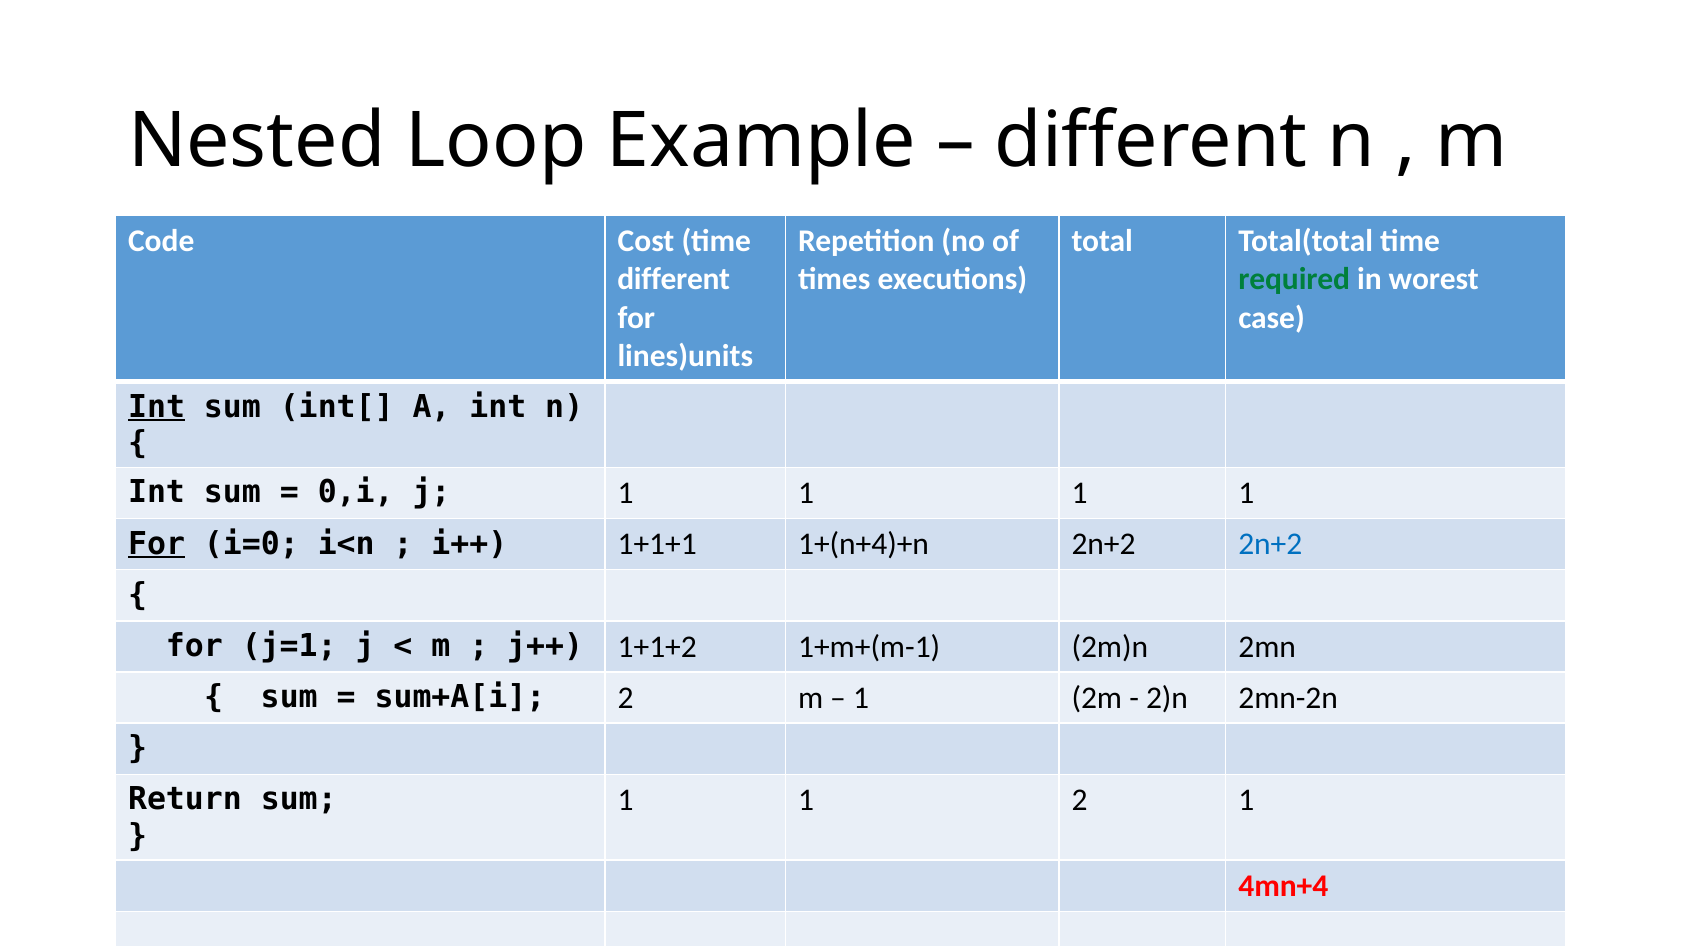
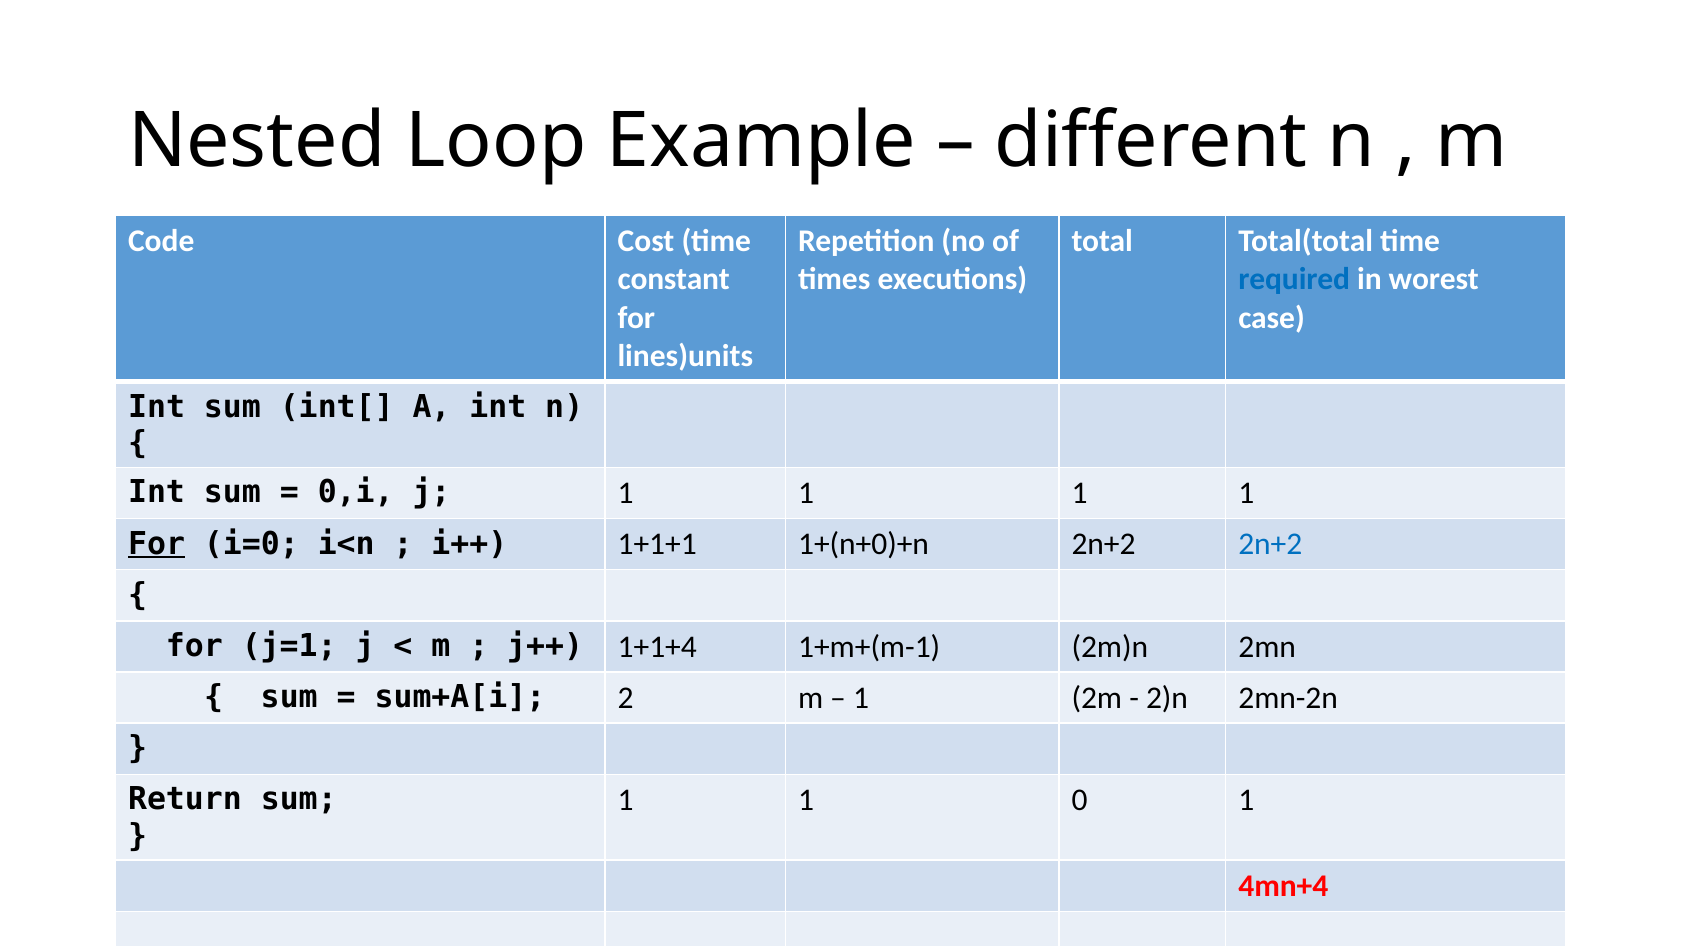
different: different -> constant (674, 279)
required colour: green -> blue (1294, 279)
Int underline: present -> none (157, 406)
1+(n+4)+n: 1+(n+4)+n -> 1+(n+0)+n (864, 544)
1+1+2: 1+1+2 -> 1+1+4 (657, 647)
1 2: 2 -> 0 (1080, 800)
